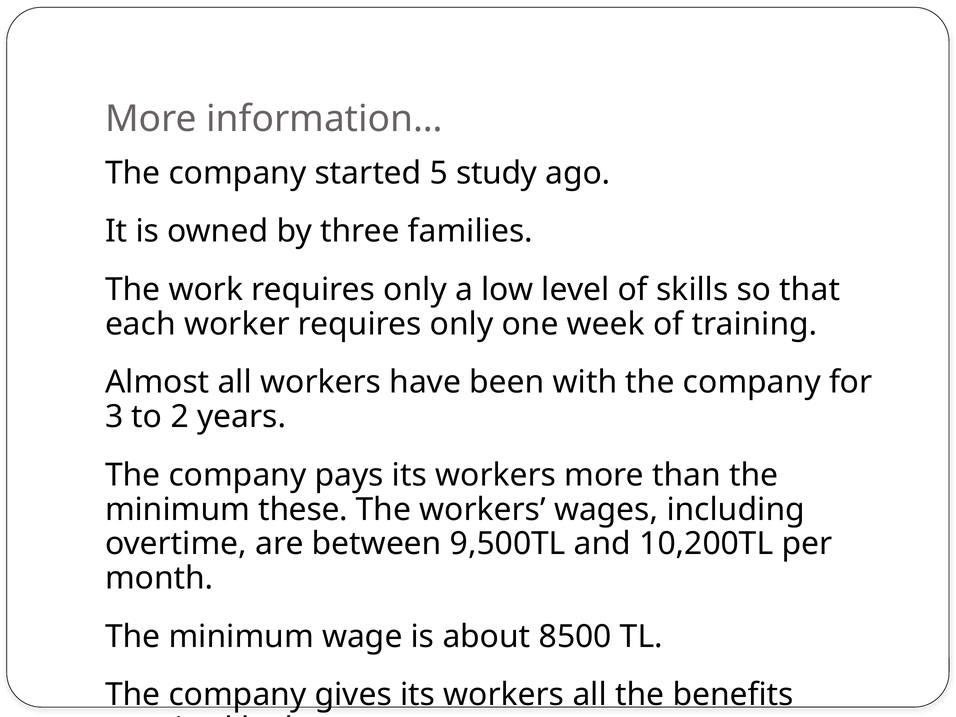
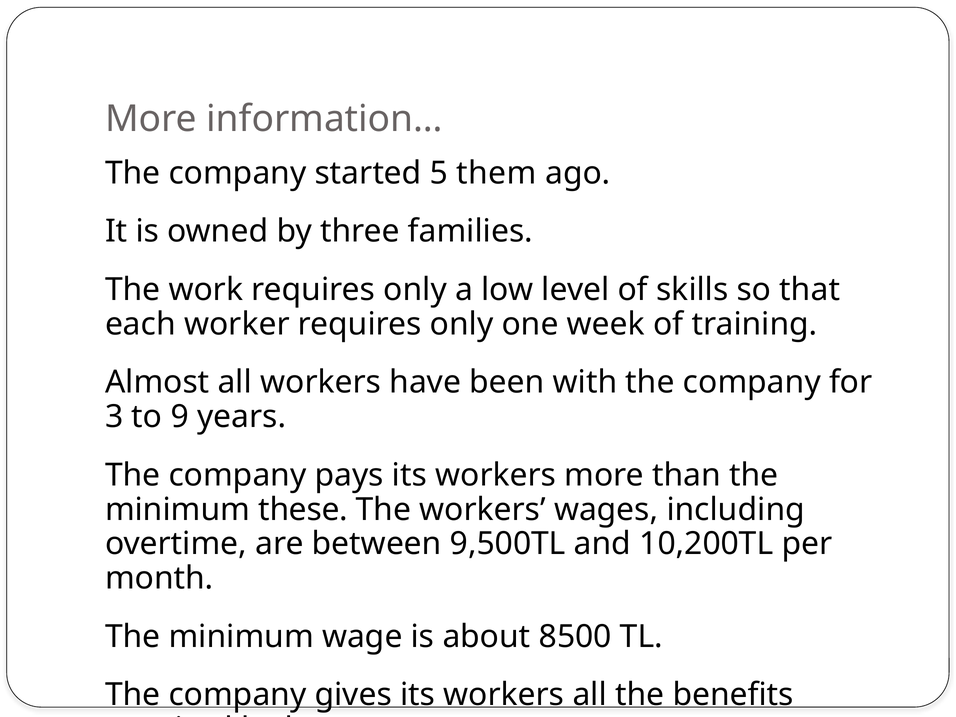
study: study -> them (496, 173)
2: 2 -> 9 (180, 417)
